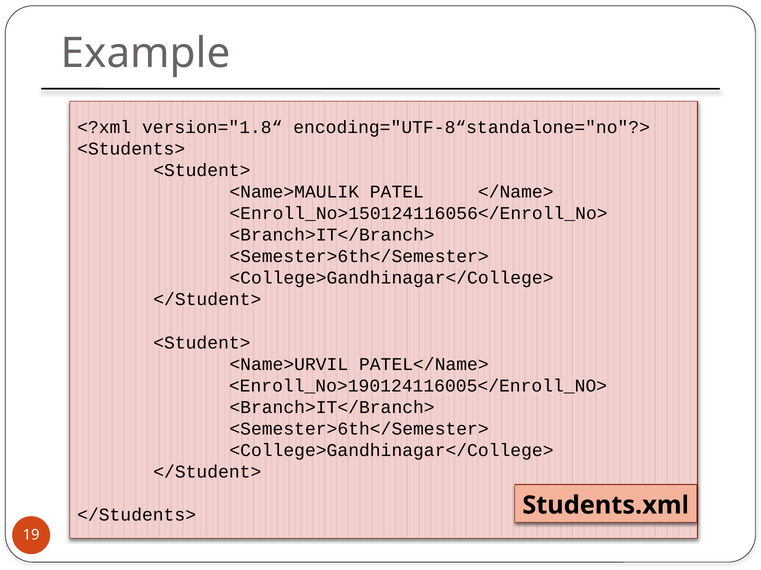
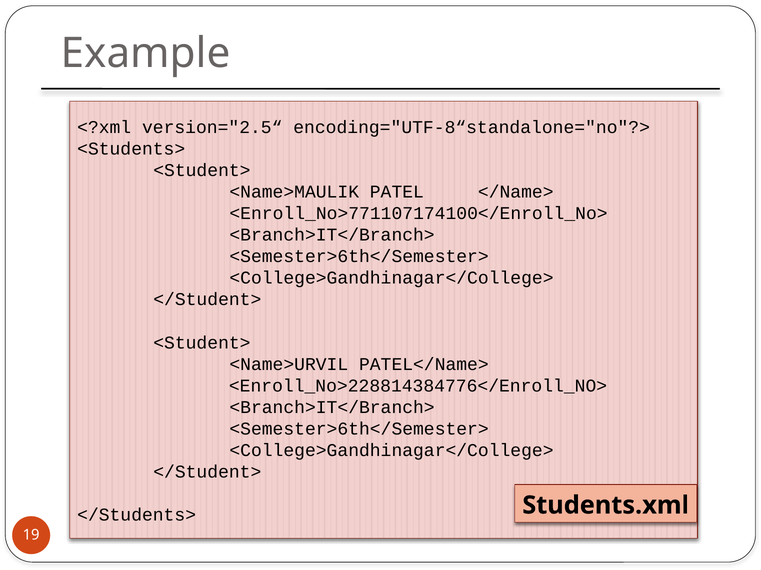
version="1.8“: version="1.8“ -> version="2.5“ (212, 127)
<Enroll_No>150124116056</Enroll_No>: <Enroll_No>150124116056</Enroll_No> -> <Enroll_No>771107174100</Enroll_No> (419, 214)
<Enroll_No>190124116005</Enroll_NO>: <Enroll_No>190124116005</Enroll_NO> -> <Enroll_No>228814384776</Enroll_NO> (418, 386)
